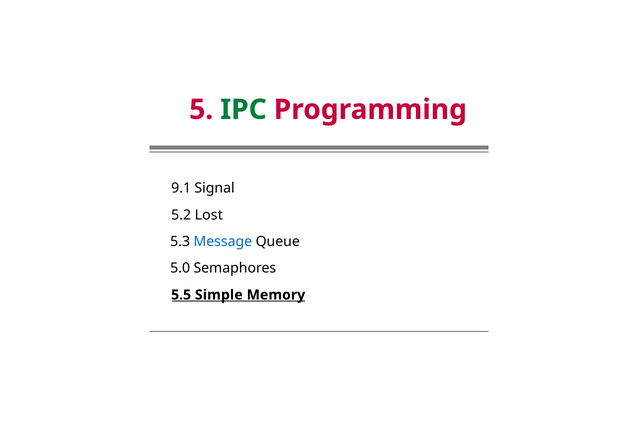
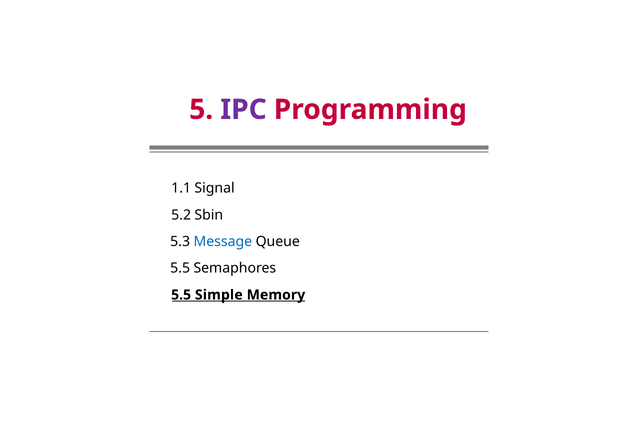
IPC colour: green -> purple (243, 109)
9.1: 9.1 -> 1.1 (181, 188)
Lost: Lost -> Sbin (209, 215)
5.0: 5.0 -> 5.5 (180, 268)
